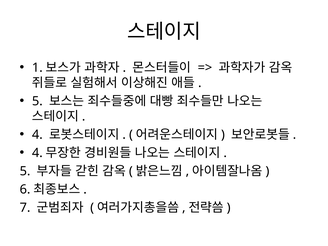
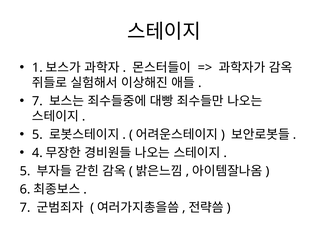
5: 5 -> 7 (37, 101)
4: 4 -> 5 (37, 135)
